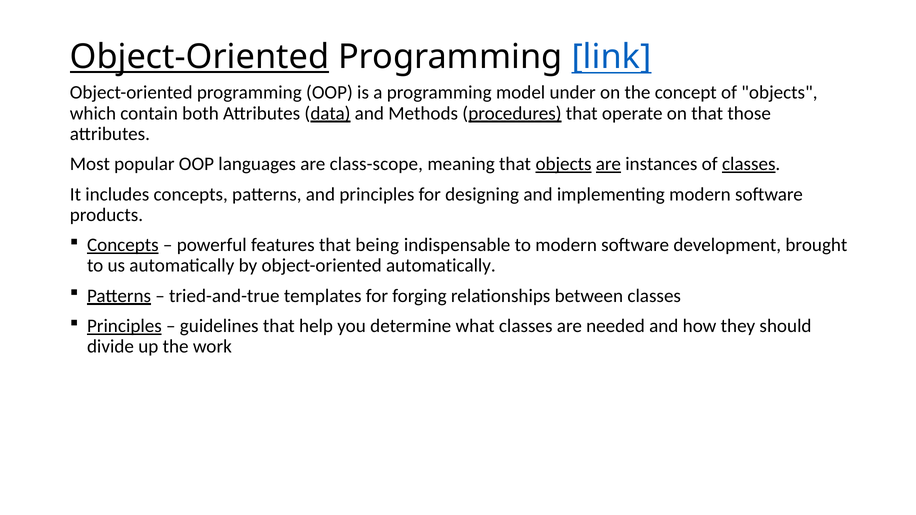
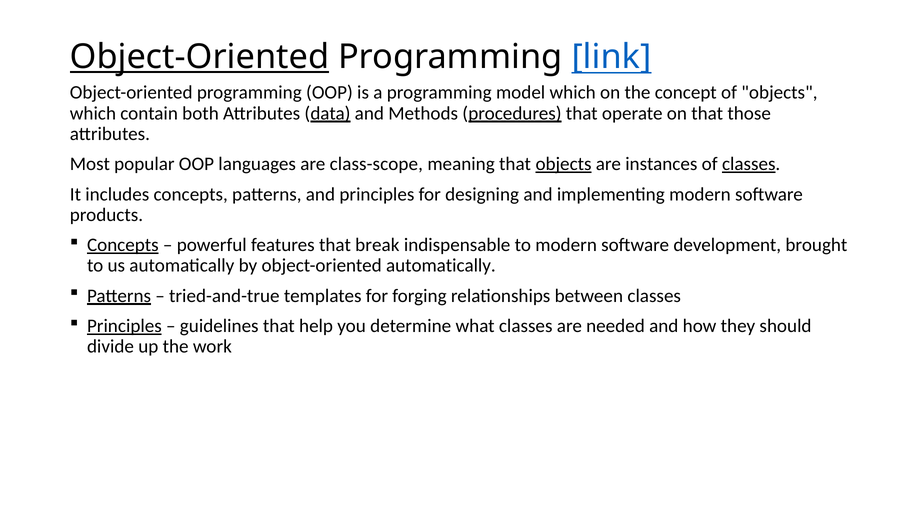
model under: under -> which (573, 93)
are underline: present -> none (608, 164)
being: being -> break (377, 245)
